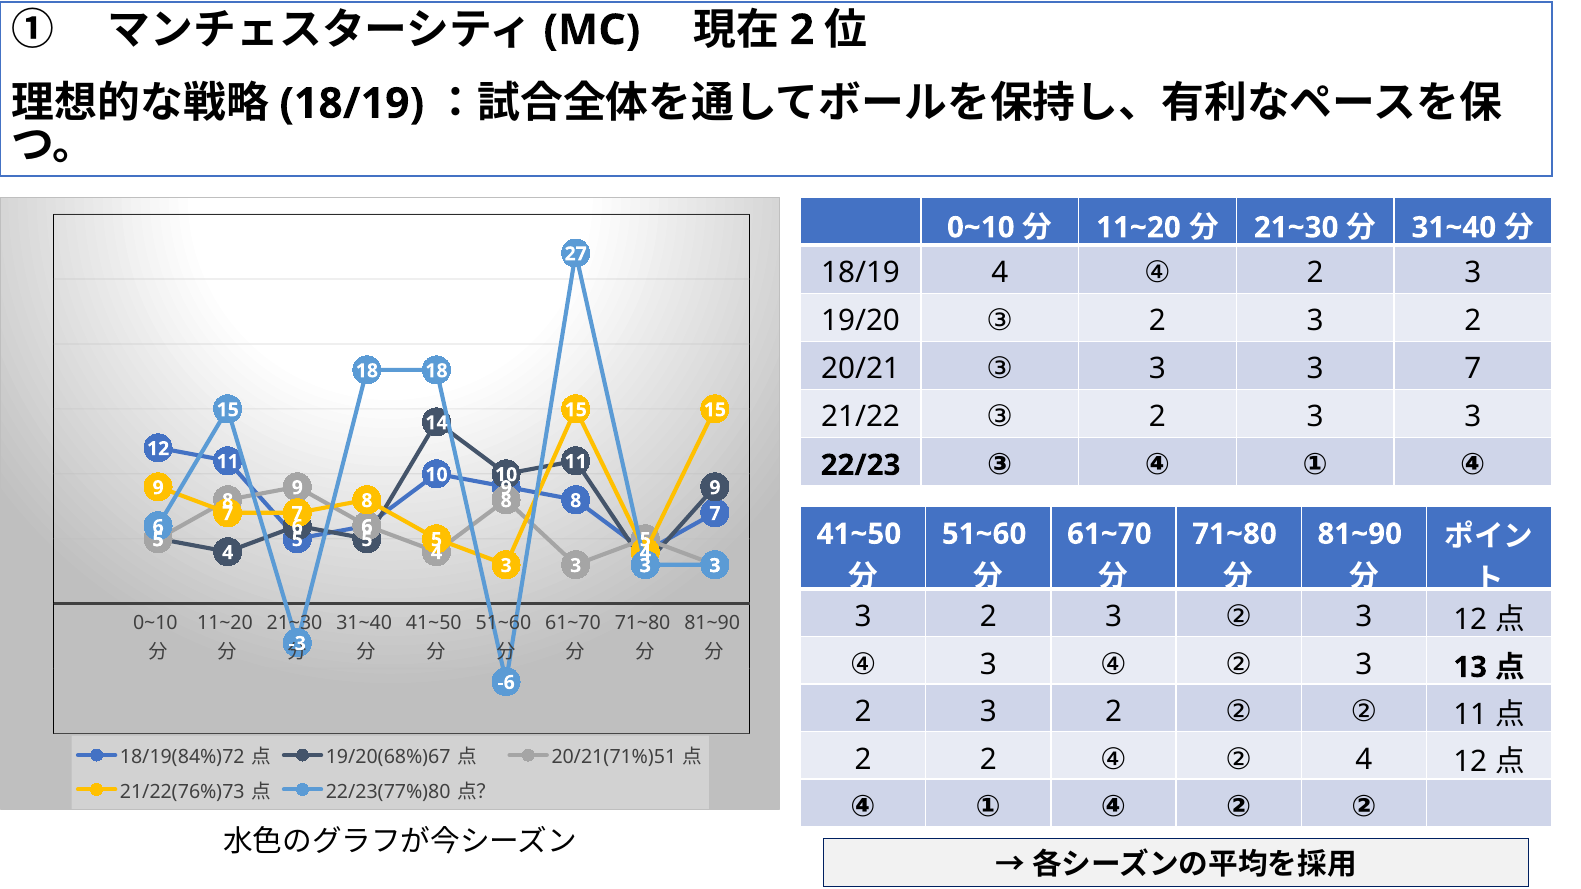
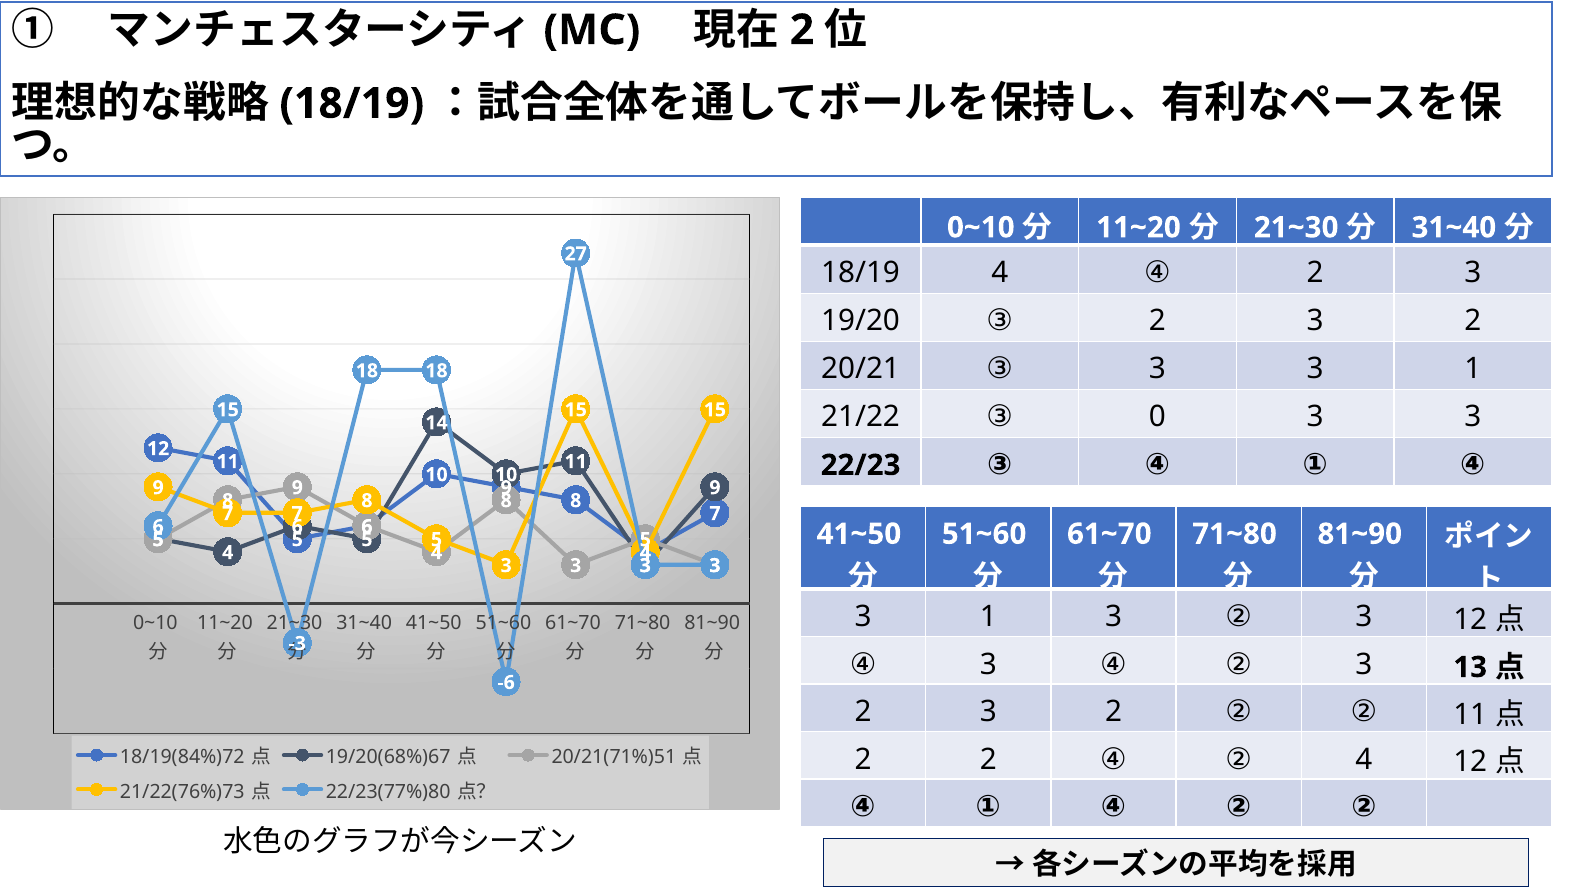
3 3 7: 7 -> 1 (1473, 369)
21/22 ③ 2: 2 -> 0 (1157, 417)
2: 2 -> 1 (988, 617)
